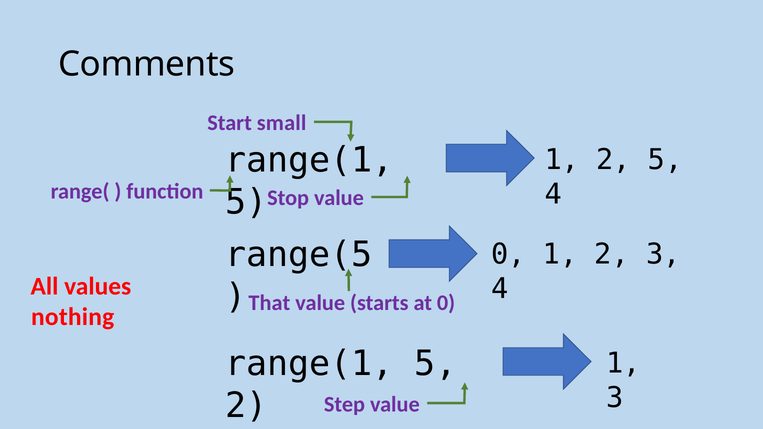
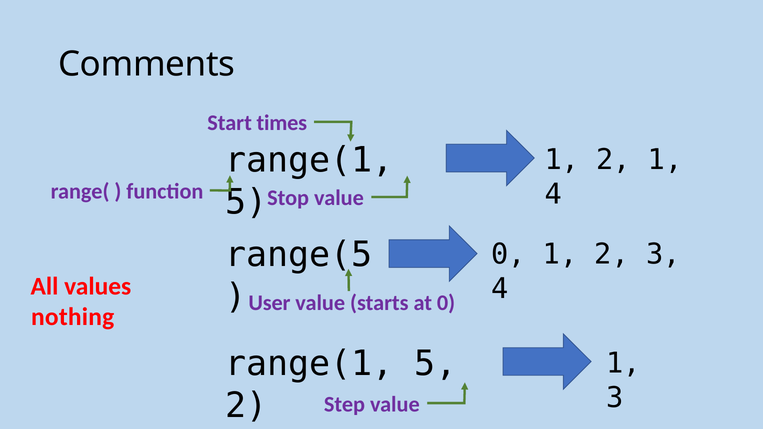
small: small -> times (282, 123)
2 5: 5 -> 1 (665, 160)
That: That -> User (269, 303)
